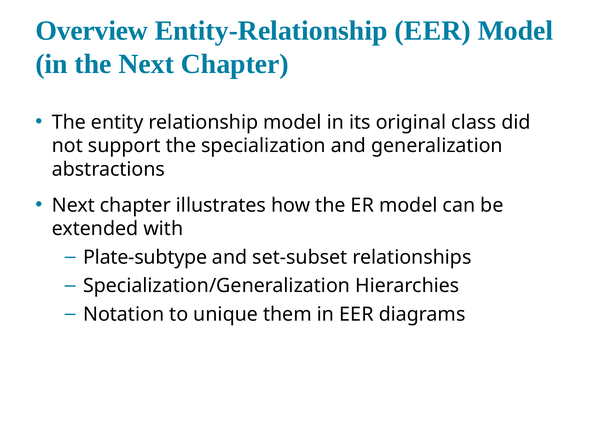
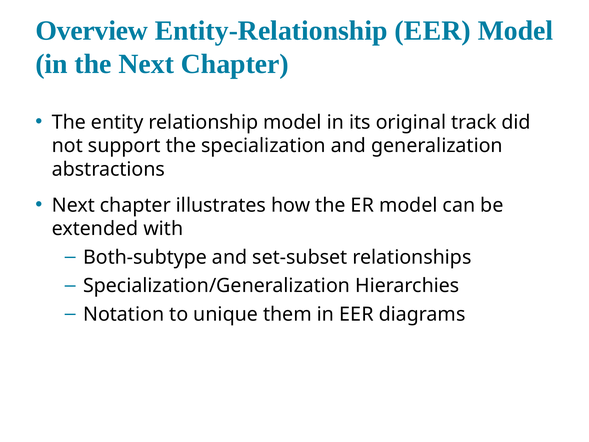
class: class -> track (474, 122)
Plate-subtype: Plate-subtype -> Both-subtype (145, 257)
